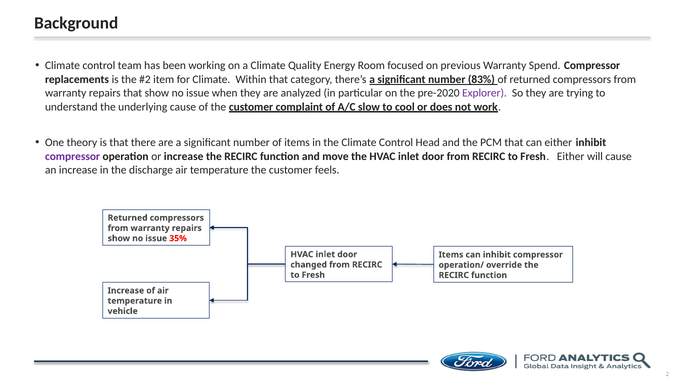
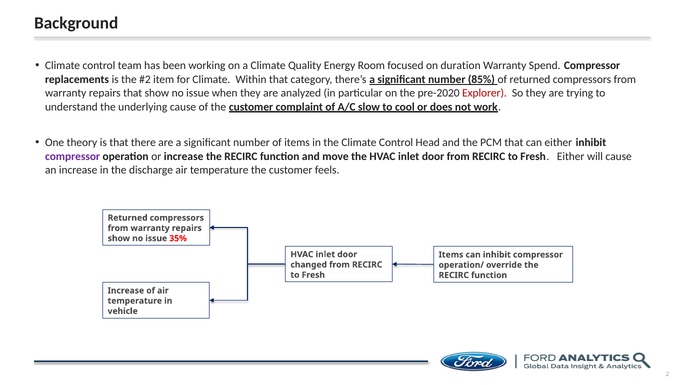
previous: previous -> duration (461, 66)
83%: 83% -> 85% (481, 79)
Explorer colour: purple -> red (484, 93)
